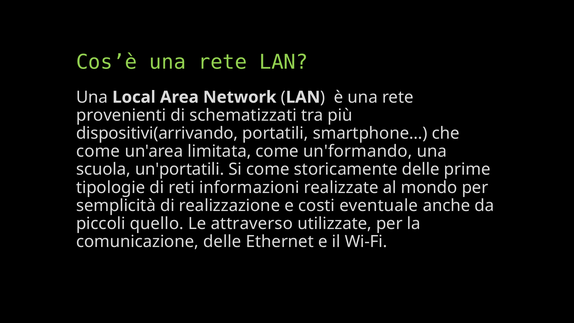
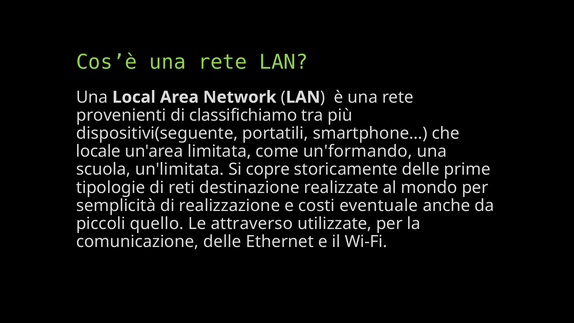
schematizzati: schematizzati -> classifichiamo (243, 115)
dispositivi(arrivando: dispositivi(arrivando -> dispositivi(seguente (157, 133)
come: come -> locale (98, 151)
un'portatili: un'portatili -> un'limitata (180, 169)
Si come: come -> copre (268, 169)
informazioni: informazioni -> destinazione (249, 187)
